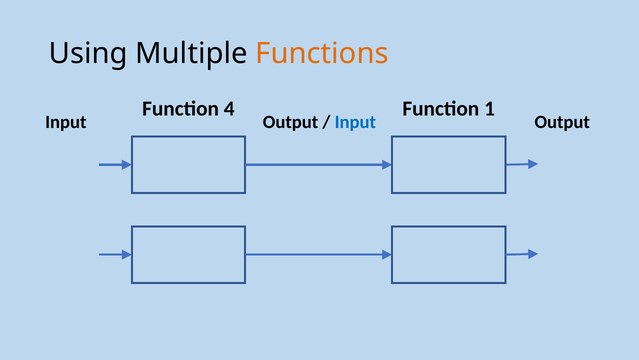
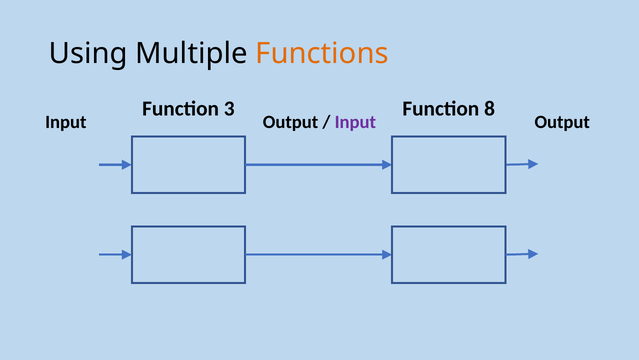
1: 1 -> 8 (490, 108)
4: 4 -> 3 (229, 109)
Input colour: blue -> purple (355, 122)
